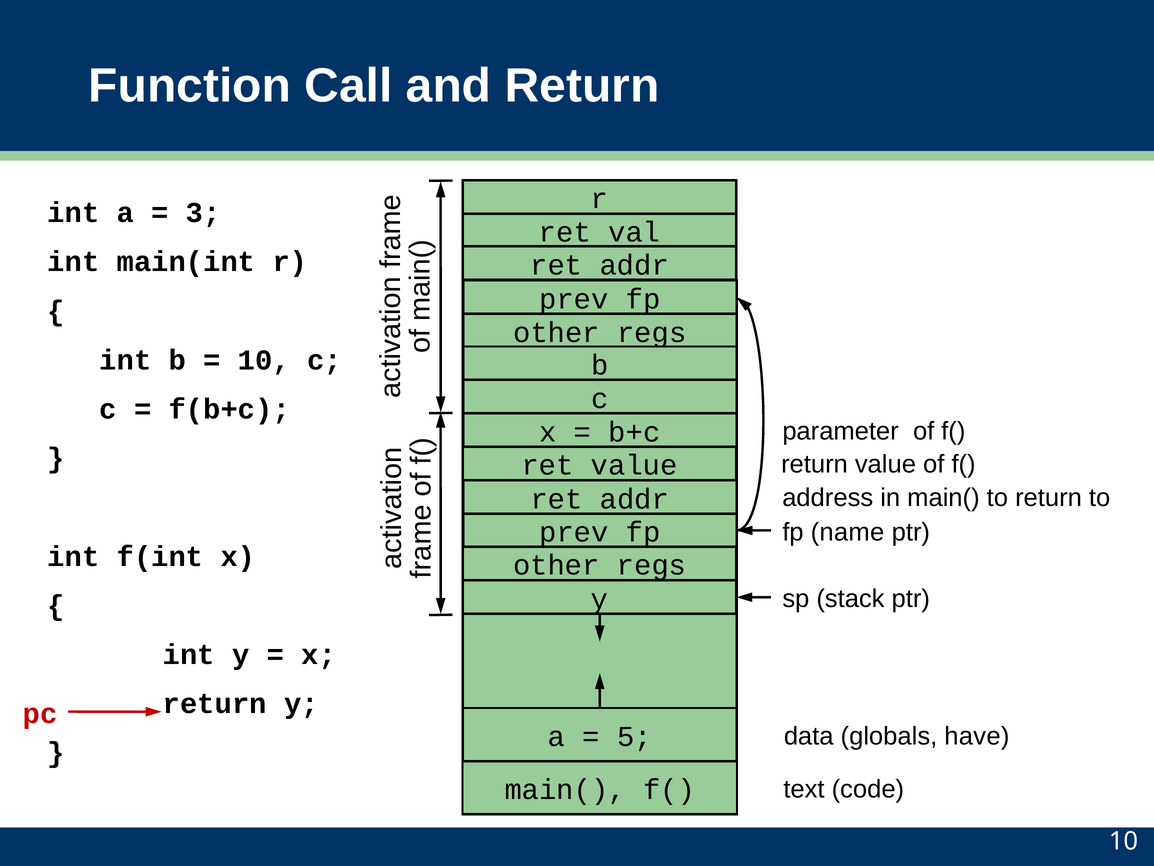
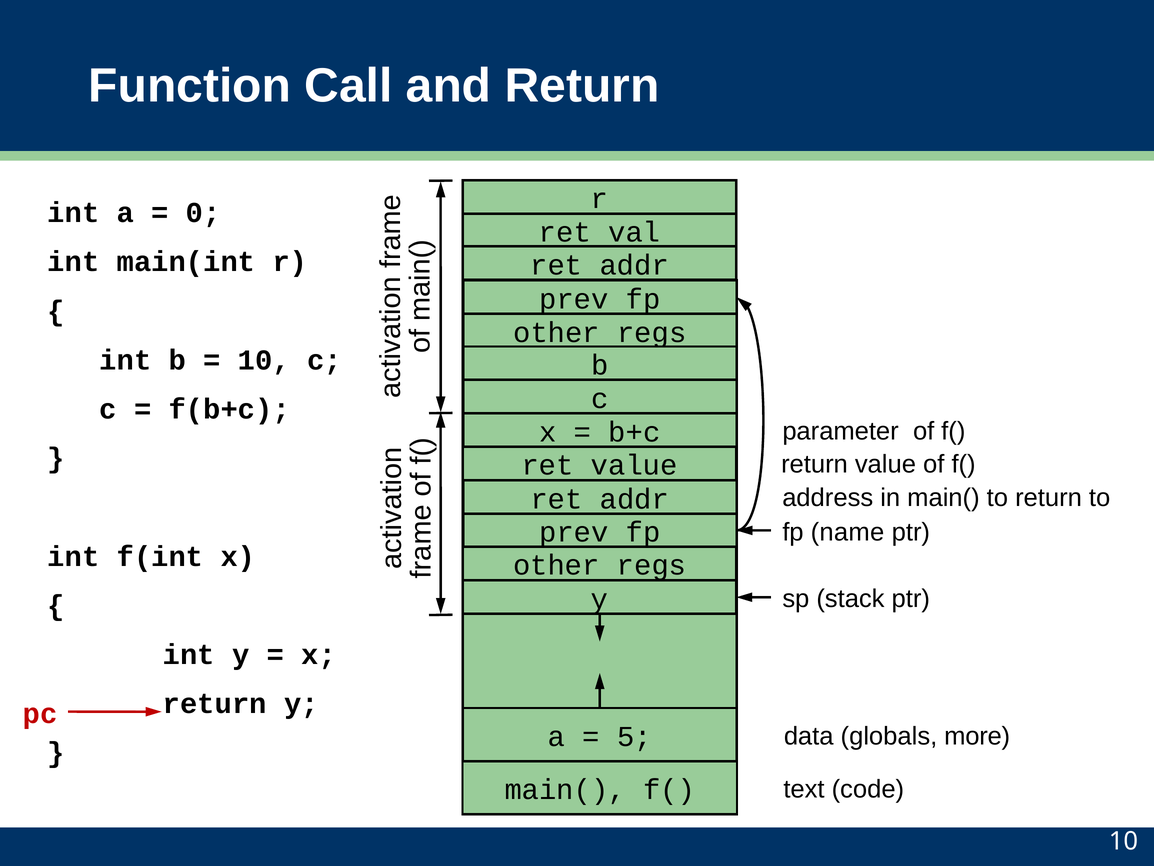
3: 3 -> 0 (203, 213)
have: have -> more (977, 736)
